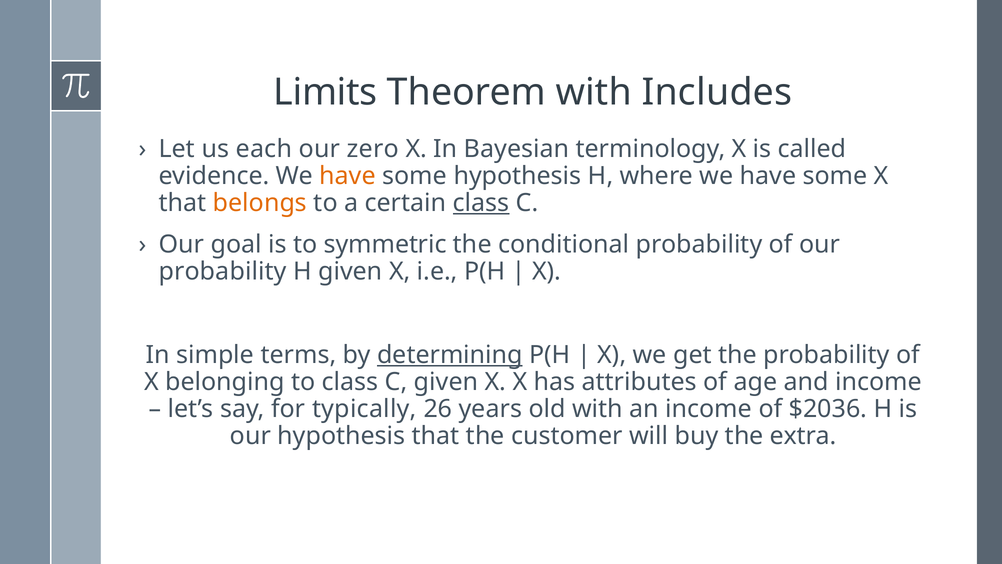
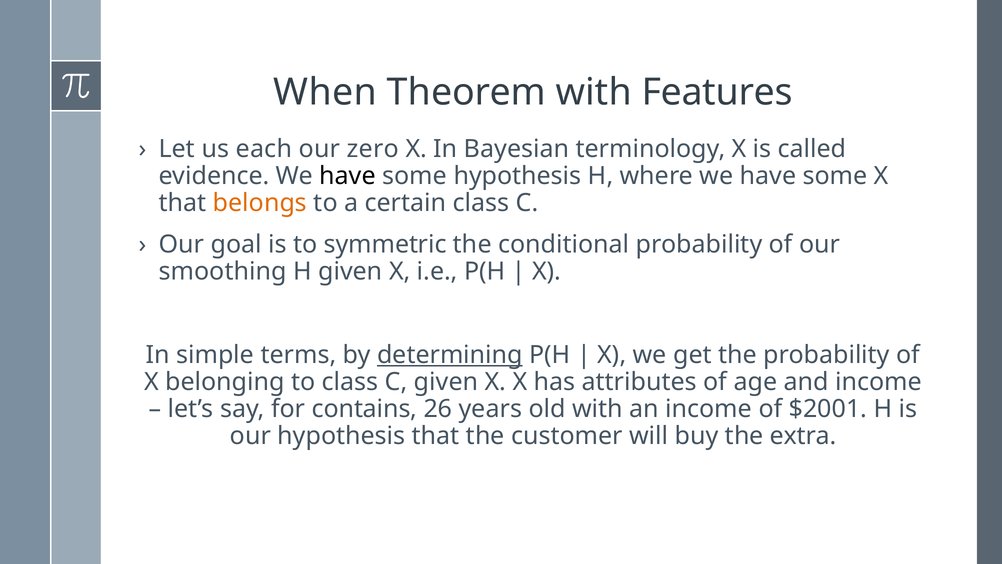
Limits: Limits -> When (325, 92)
Includes: Includes -> Features (717, 92)
have colour: orange -> black (348, 176)
class underline: present -> none (481, 203)
probability: probability -> smoothing (223, 272)
typically: typically -> contains (364, 409)
$2036: $2036 -> $2001 (828, 409)
